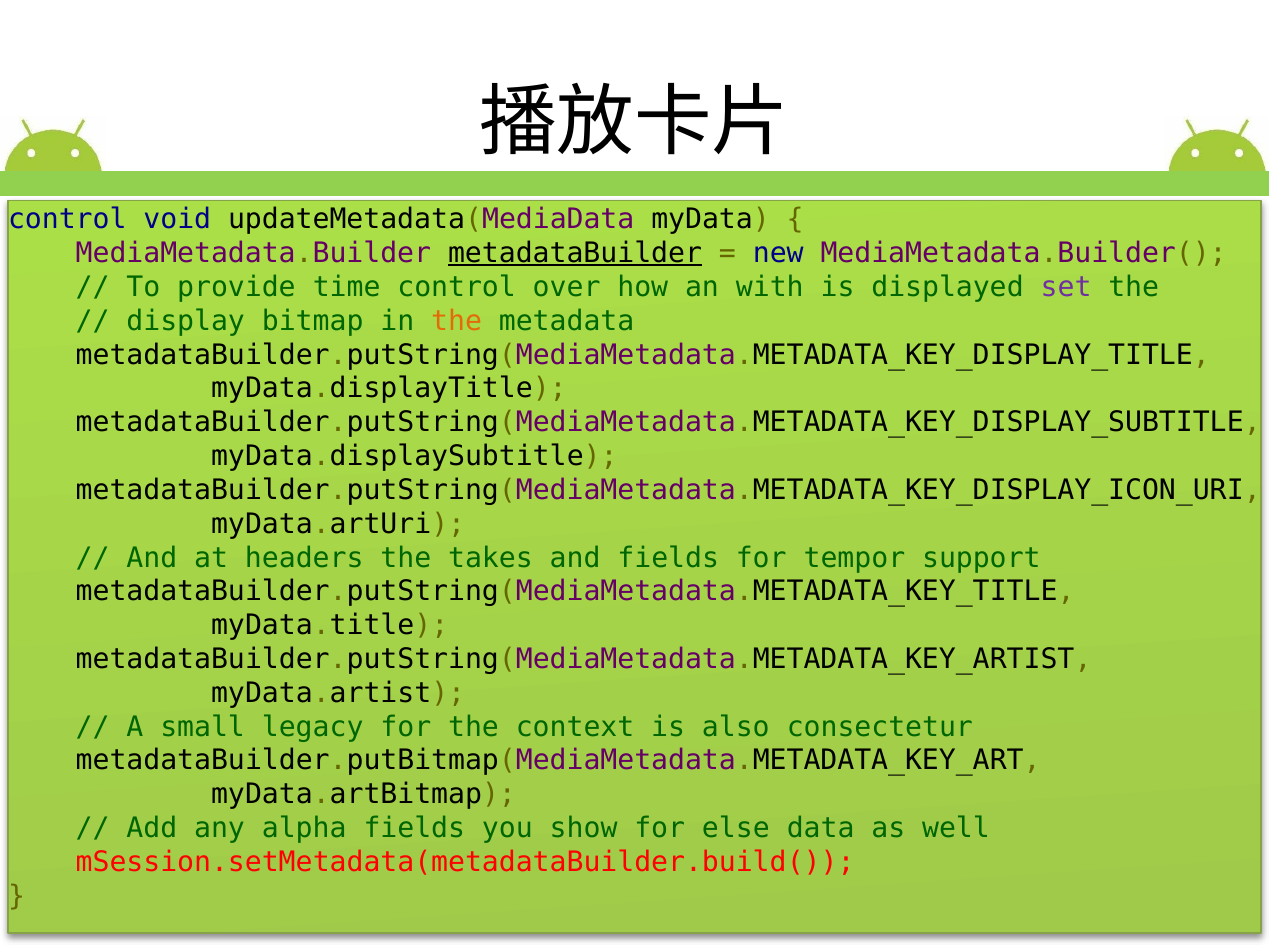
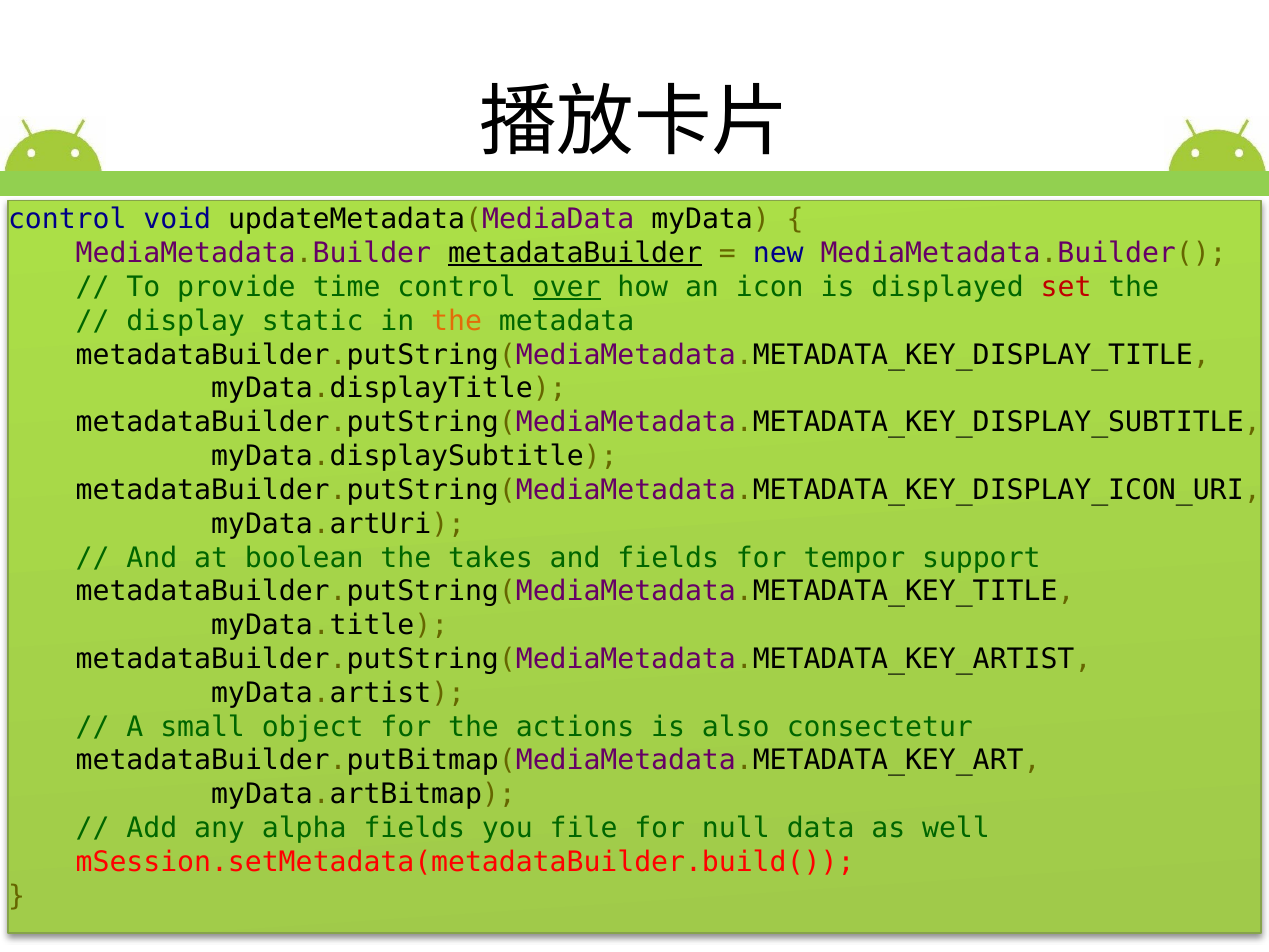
over underline: none -> present (567, 287)
with: with -> icon (770, 287)
set colour: purple -> red (1066, 287)
bitmap: bitmap -> static (313, 321)
headers: headers -> boolean (304, 558)
legacy: legacy -> object (313, 727)
context: context -> actions (575, 727)
show: show -> file (584, 828)
else: else -> null (736, 828)
